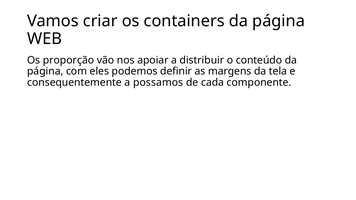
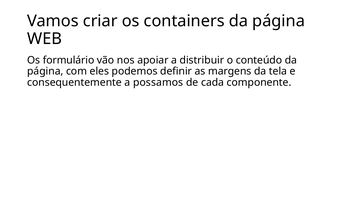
proporção: proporção -> formulário (69, 60)
